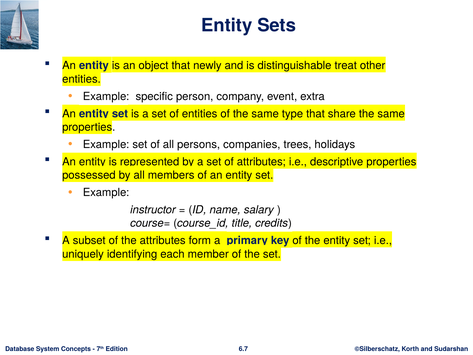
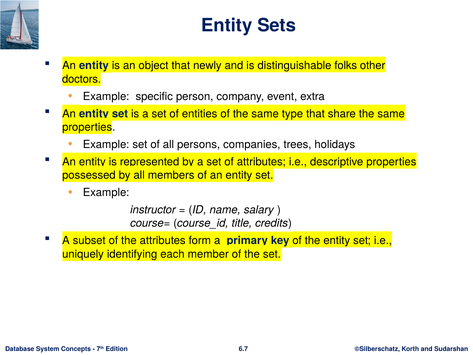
treat: treat -> folks (346, 66)
entities: entities -> doctors (82, 79)
